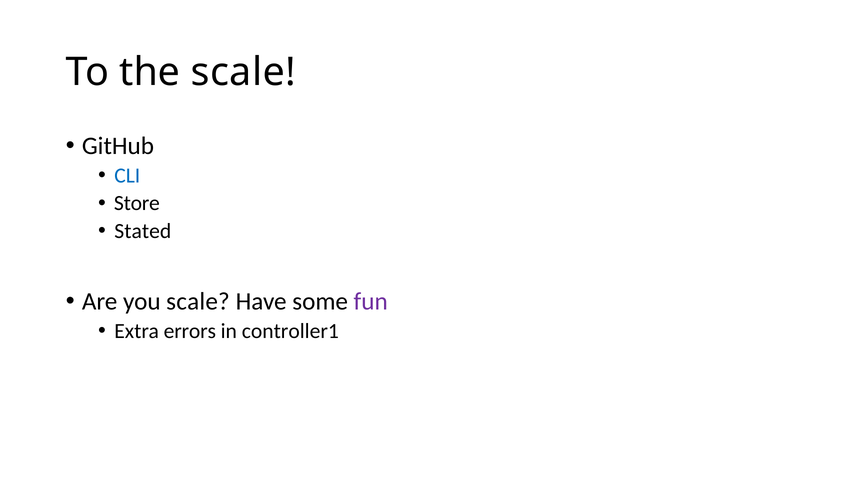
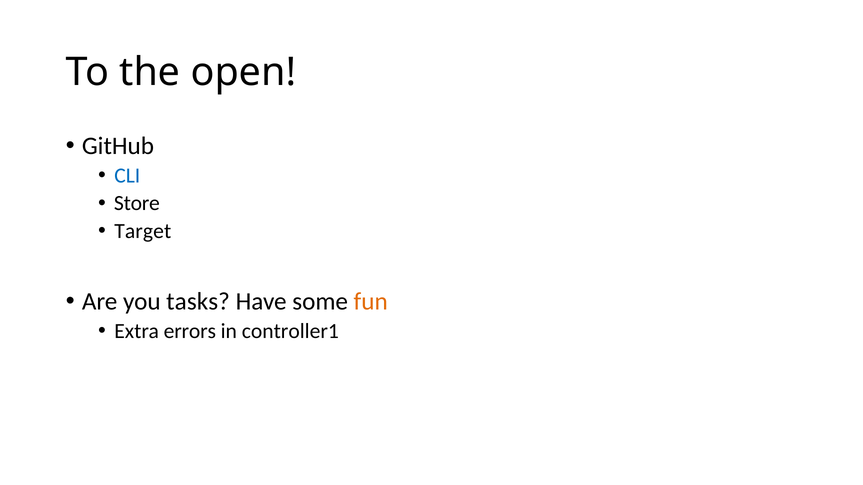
the scale: scale -> open (244, 72)
Stated: Stated -> Target (143, 231)
you scale: scale -> tasks (198, 302)
fun colour: purple -> orange (371, 302)
